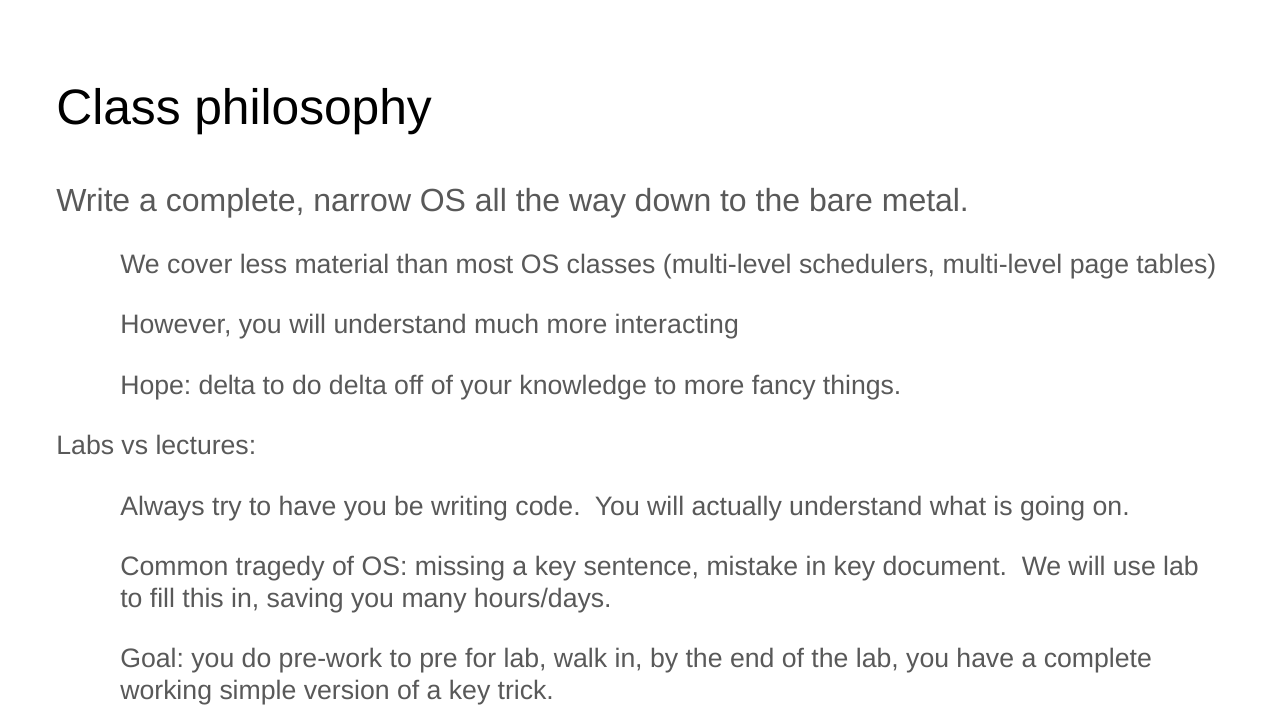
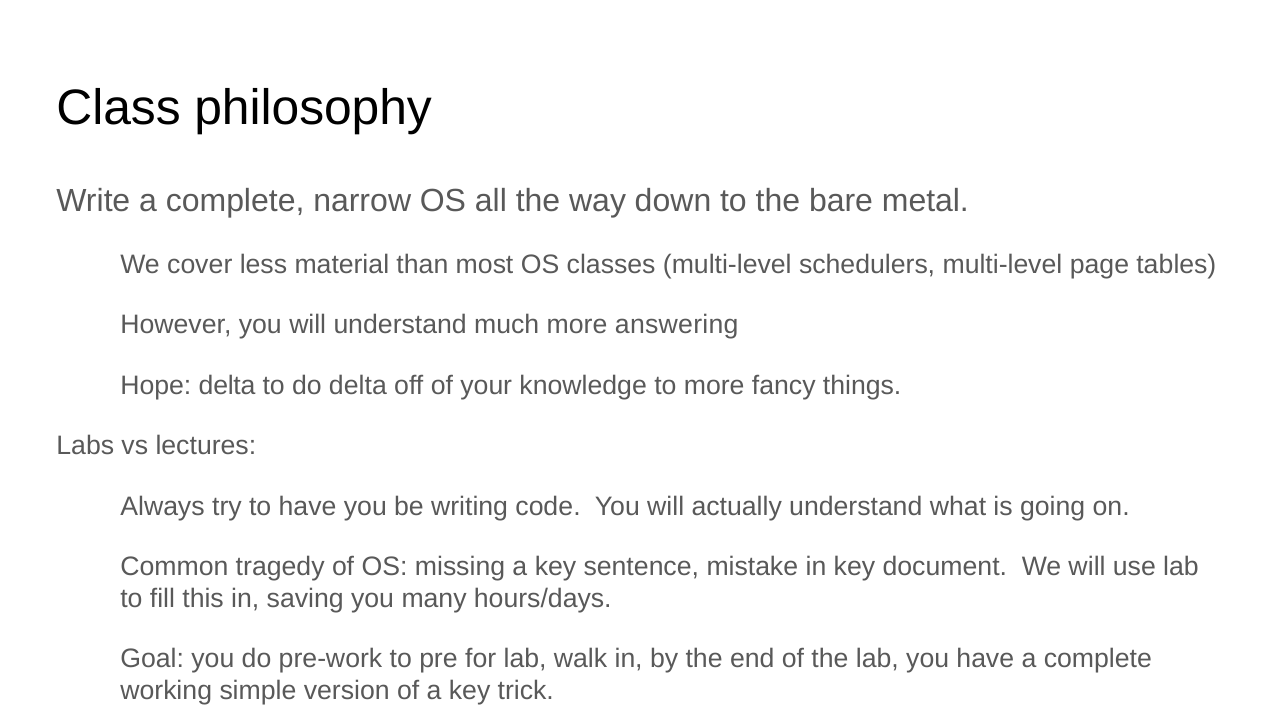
interacting: interacting -> answering (677, 325)
